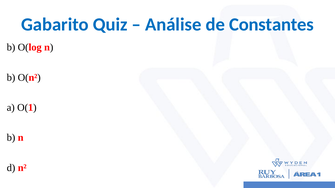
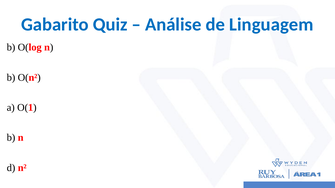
Constantes: Constantes -> Linguagem (271, 25)
